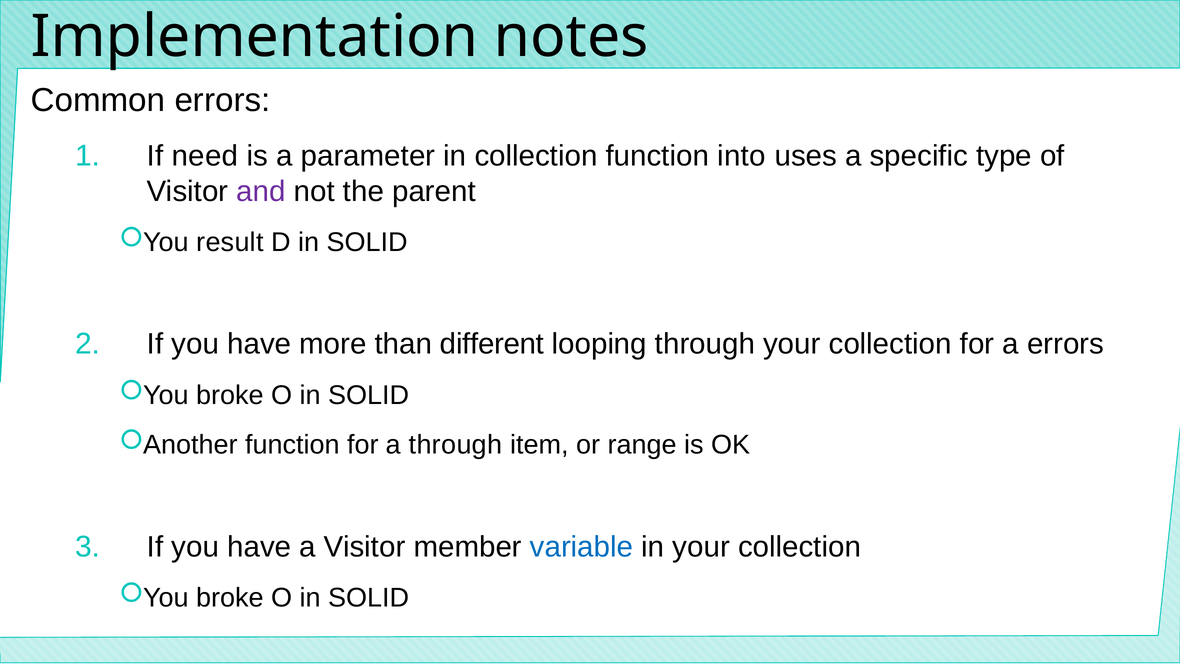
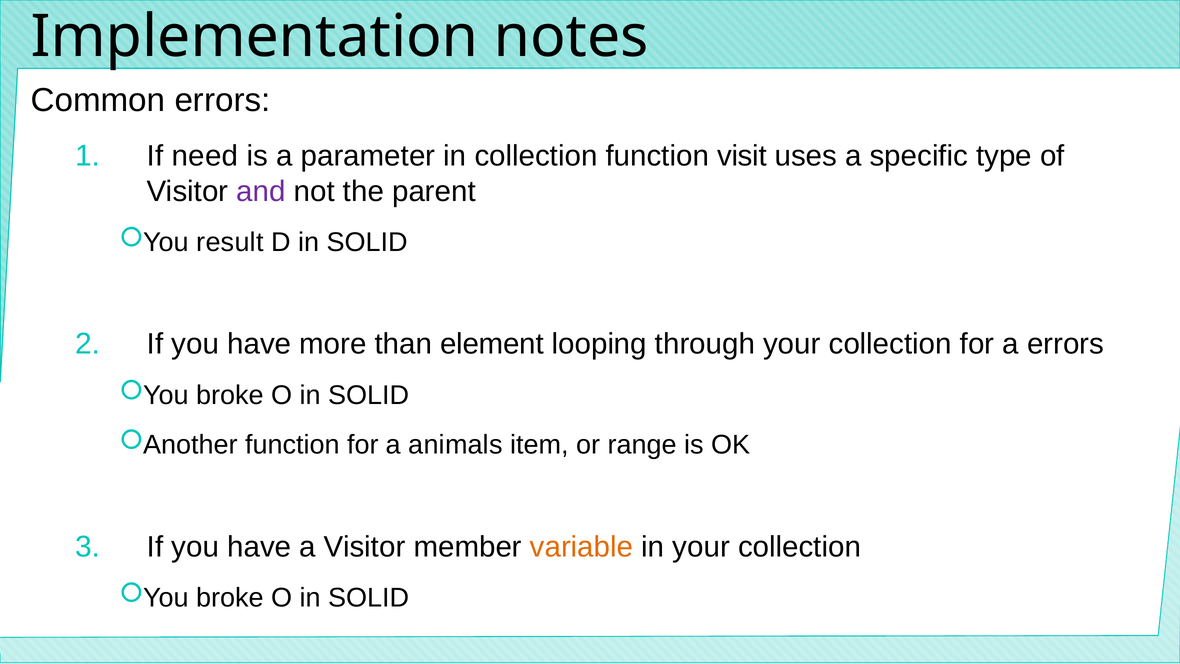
into: into -> visit (742, 156)
different: different -> element (492, 344)
a through: through -> animals (456, 445)
variable colour: blue -> orange (582, 547)
